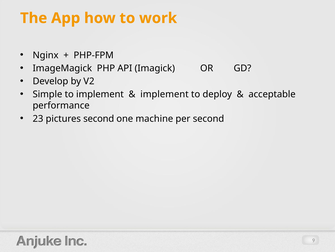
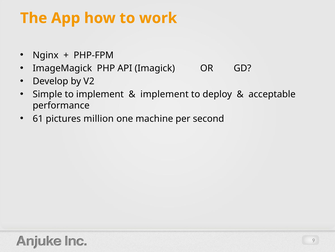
23: 23 -> 61 (38, 118)
pictures second: second -> million (99, 118)
